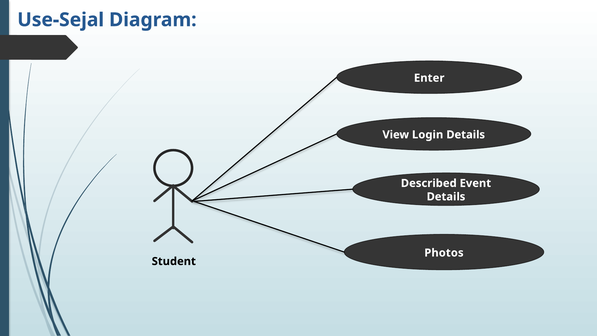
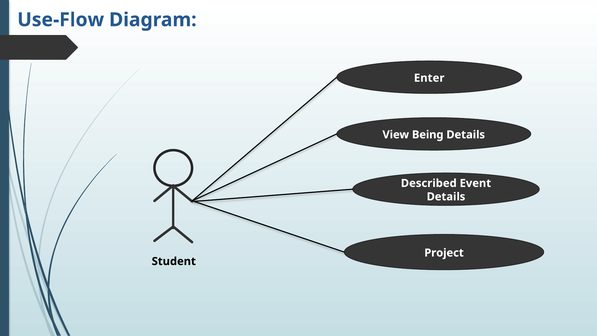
Use-Sejal: Use-Sejal -> Use-Flow (61, 20)
Login: Login -> Being (428, 135)
Photos: Photos -> Project (444, 253)
